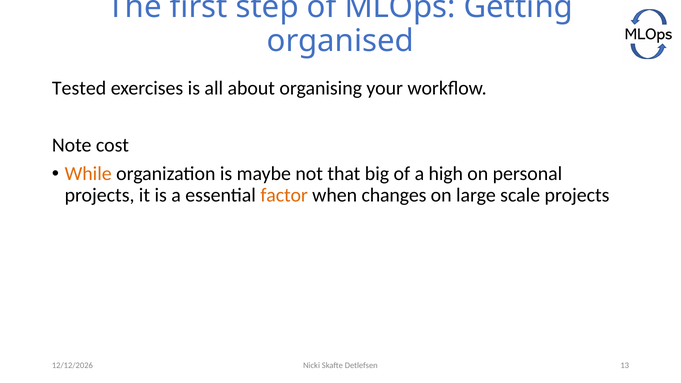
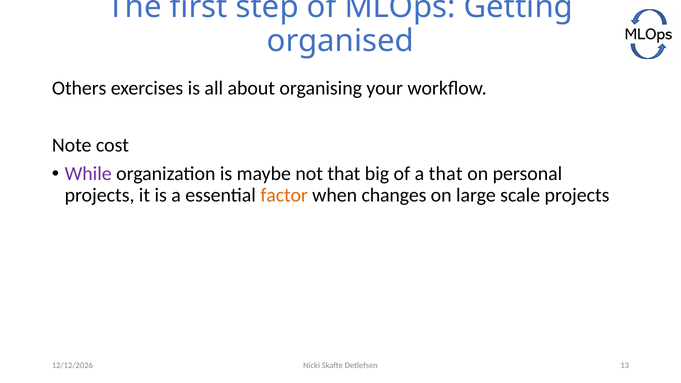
Tested: Tested -> Others (79, 88)
While colour: orange -> purple (88, 174)
a high: high -> that (446, 174)
